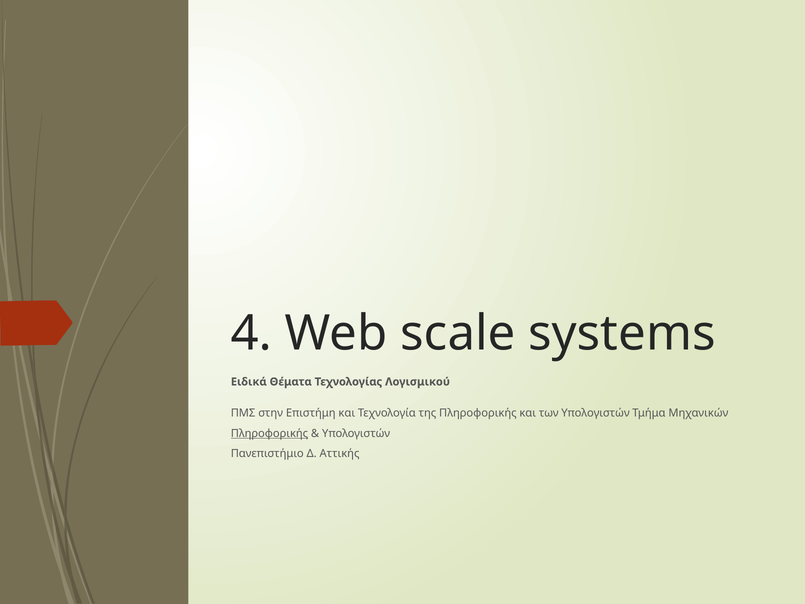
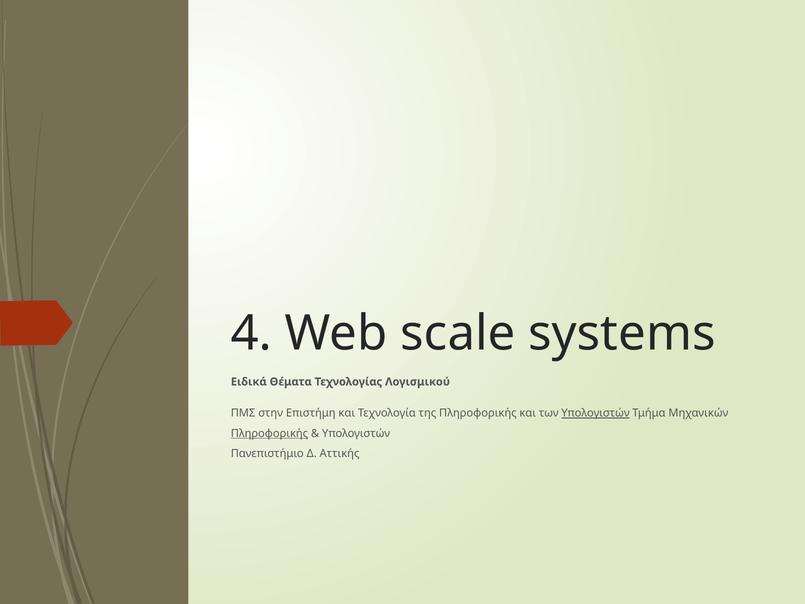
Υπολογιστών underline: none -> present (595, 413)
